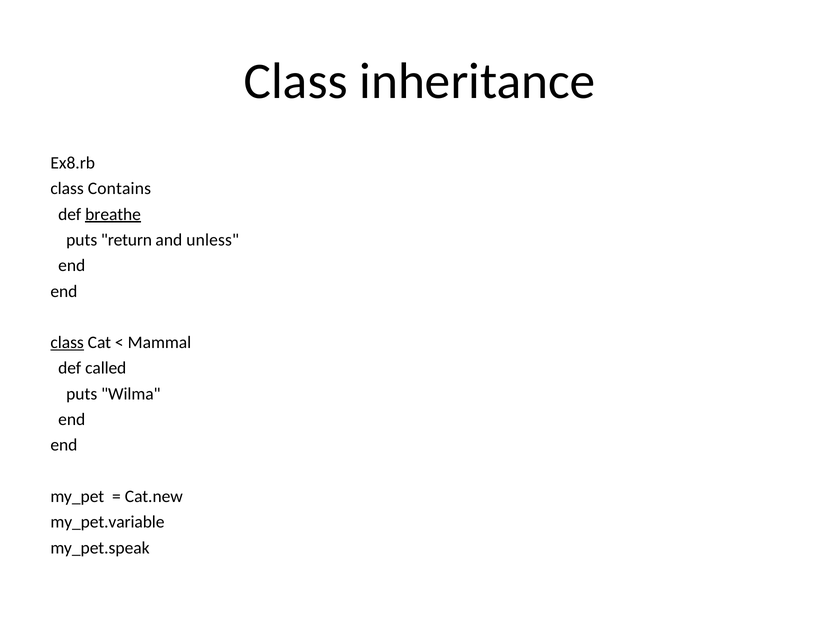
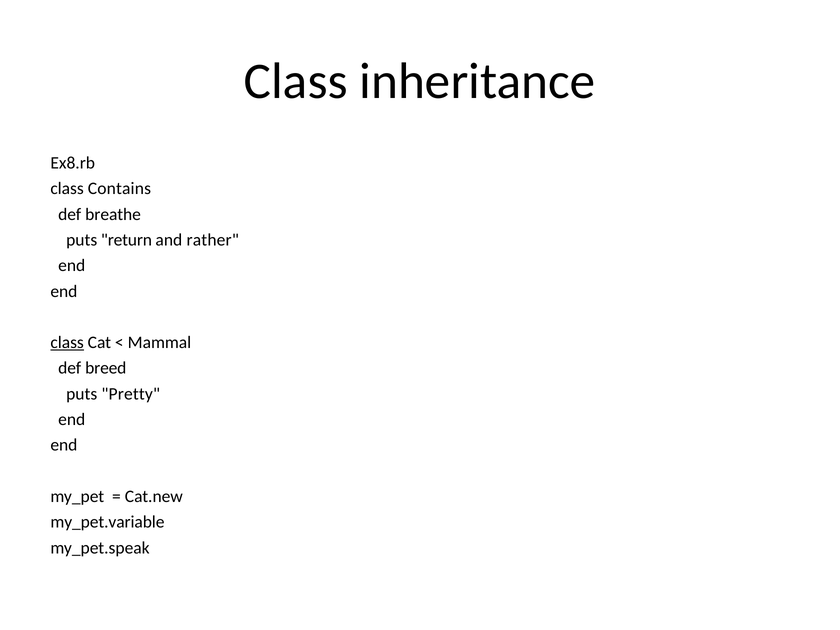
breathe underline: present -> none (113, 214)
unless: unless -> rather (213, 240)
called: called -> breed (106, 368)
Wilma: Wilma -> Pretty (131, 394)
